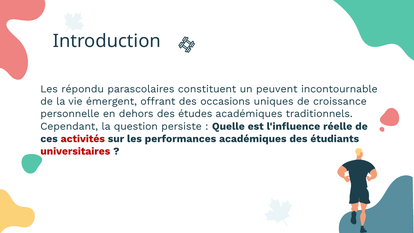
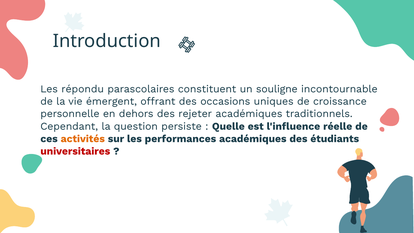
peuvent: peuvent -> souligne (277, 89)
études: études -> rejeter (195, 114)
activités colour: red -> orange (83, 139)
